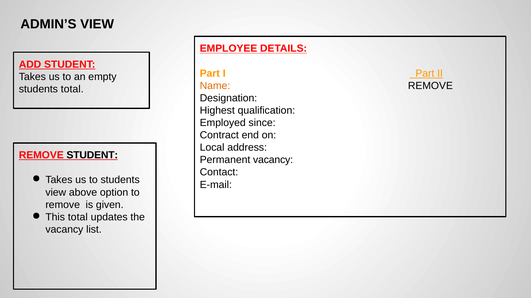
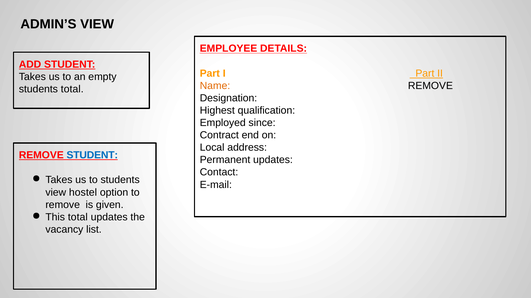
STUDENT colour: black -> blue (92, 156)
Permanent vacancy: vacancy -> updates (273, 160)
above: above -> hostel (83, 193)
